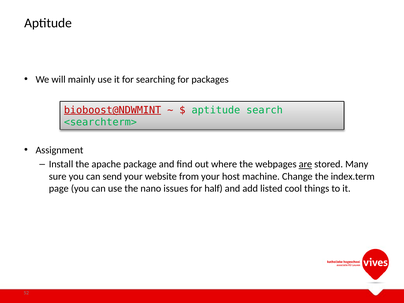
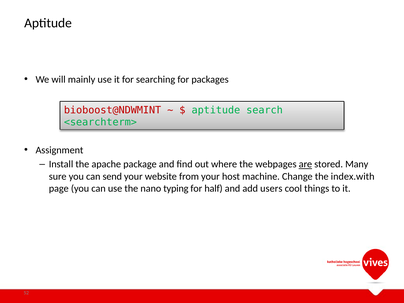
bioboost@NDWMINT underline: present -> none (113, 110)
index.term: index.term -> index.with (353, 176)
issues: issues -> typing (176, 189)
listed: listed -> users (271, 189)
